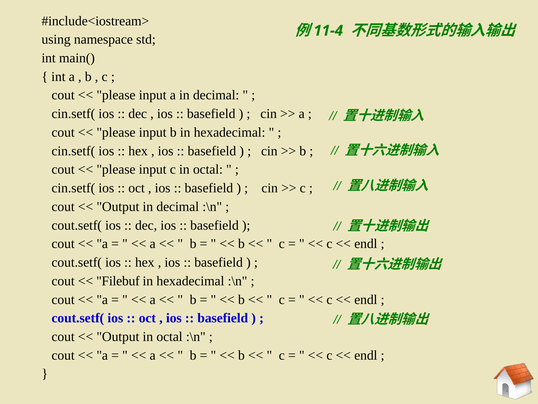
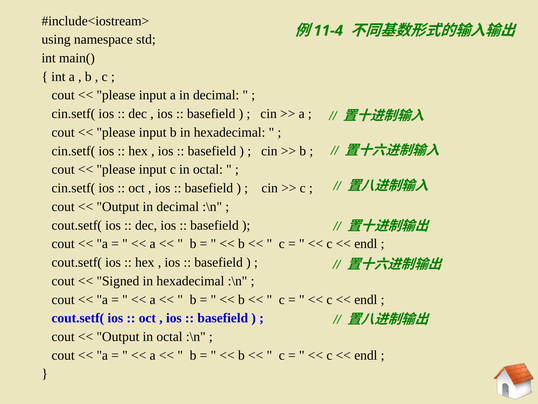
Filebuf: Filebuf -> Signed (118, 281)
